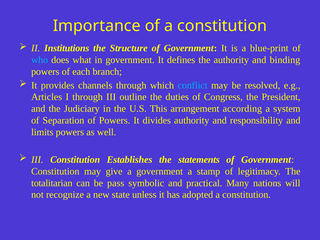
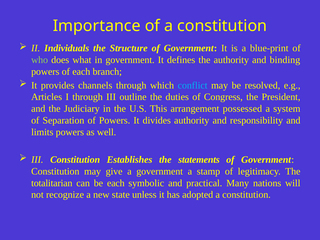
Institutions: Institutions -> Individuals (67, 48)
who colour: light blue -> light green (40, 60)
according: according -> possessed (242, 109)
be pass: pass -> each (116, 183)
